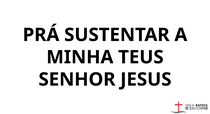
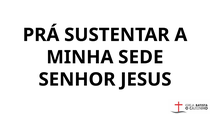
TEUS: TEUS -> SEDE (141, 57)
